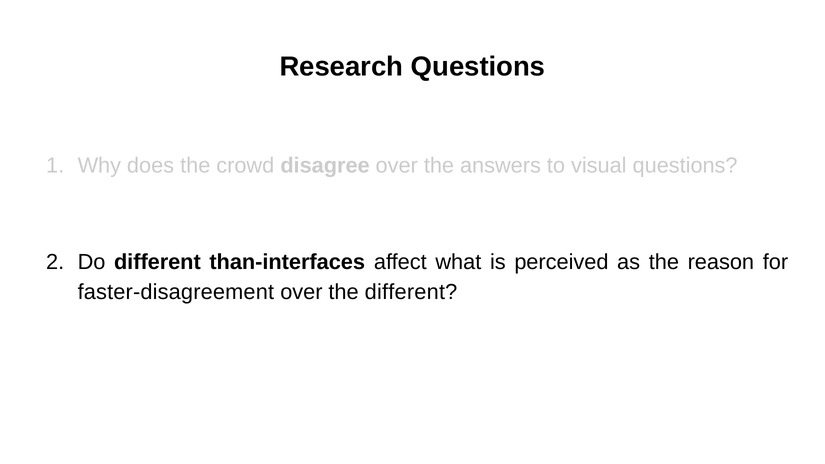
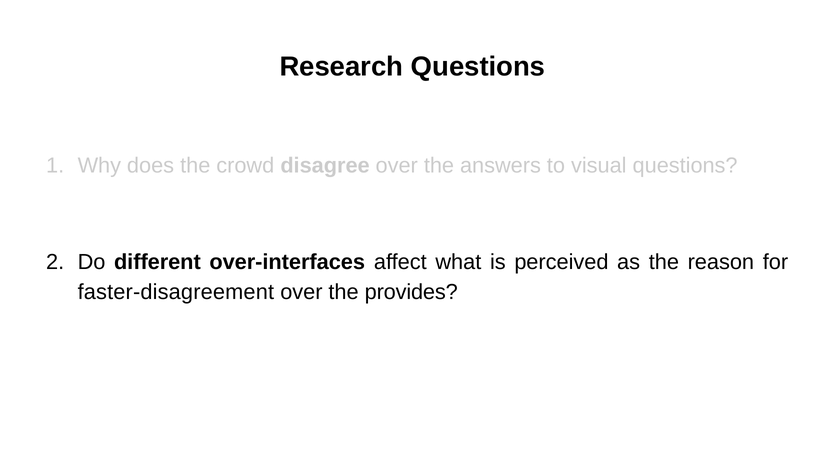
than-interfaces: than-interfaces -> over-interfaces (287, 262)
the different: different -> provides (411, 292)
